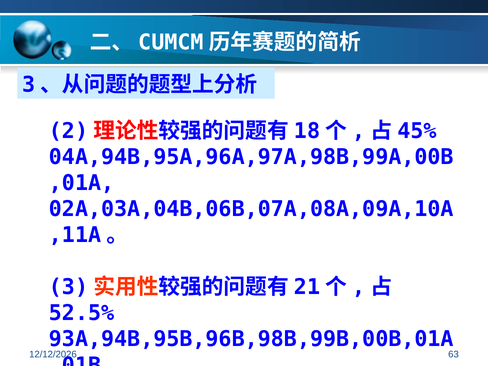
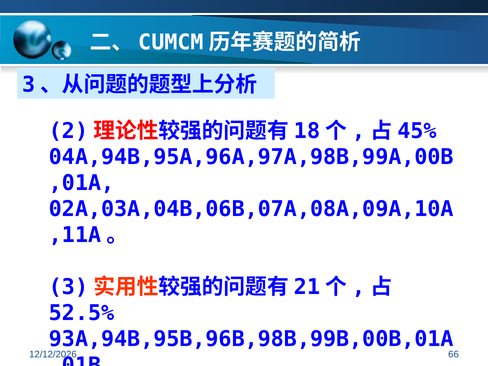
63: 63 -> 66 (454, 354)
